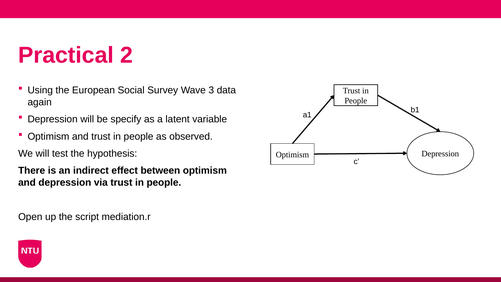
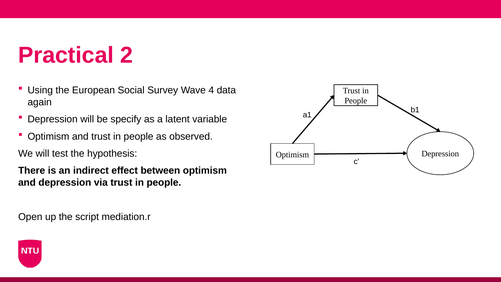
3: 3 -> 4 (211, 90)
